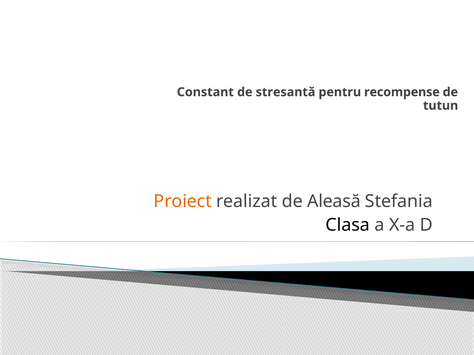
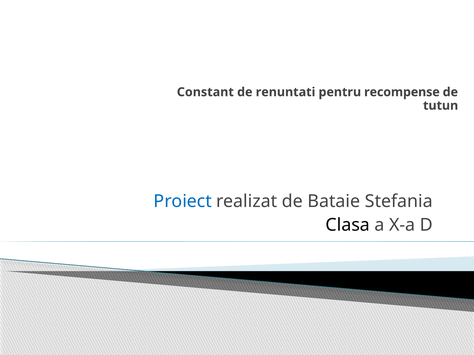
stresantă: stresantă -> renuntati (286, 92)
Proiect colour: orange -> blue (183, 201)
Aleasă: Aleasă -> Bataie (334, 201)
